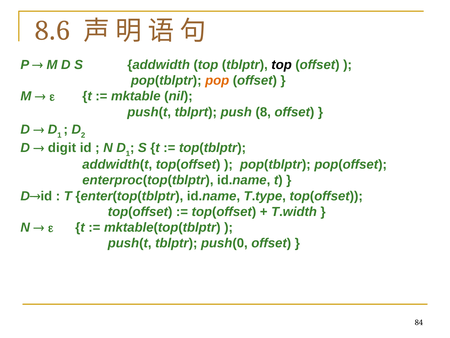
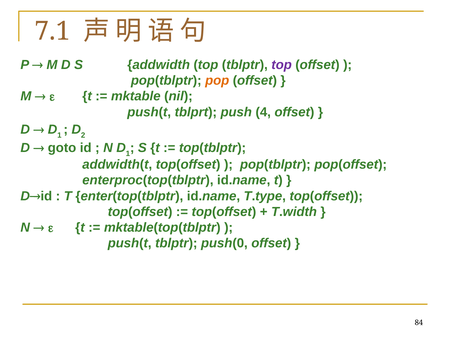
8.6: 8.6 -> 7.1 (52, 31)
top colour: black -> purple (282, 65)
8: 8 -> 4 (263, 112)
digit: digit -> goto (62, 148)
